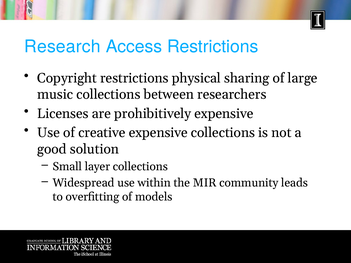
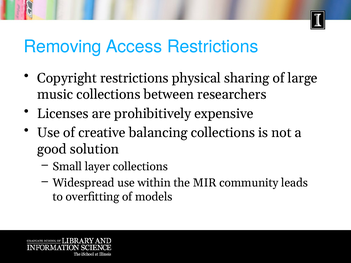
Research: Research -> Removing (63, 47)
creative expensive: expensive -> balancing (158, 133)
